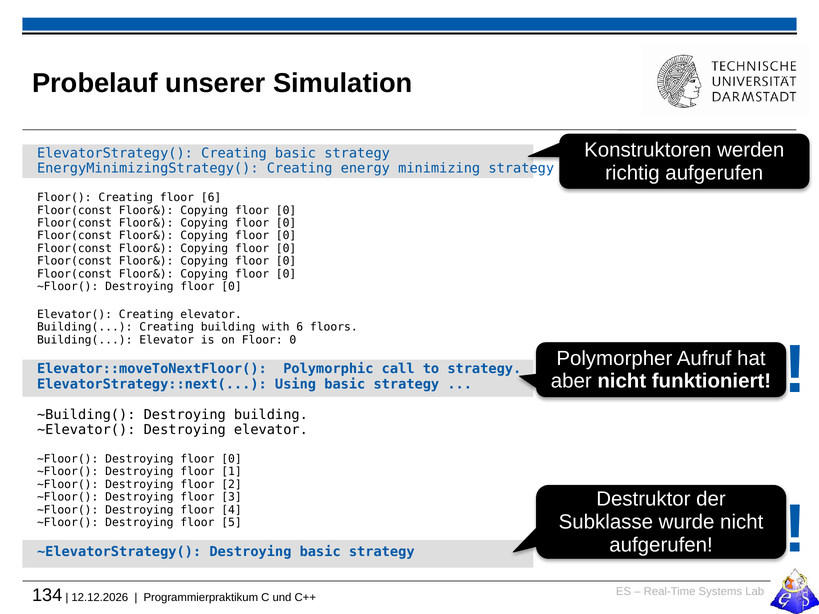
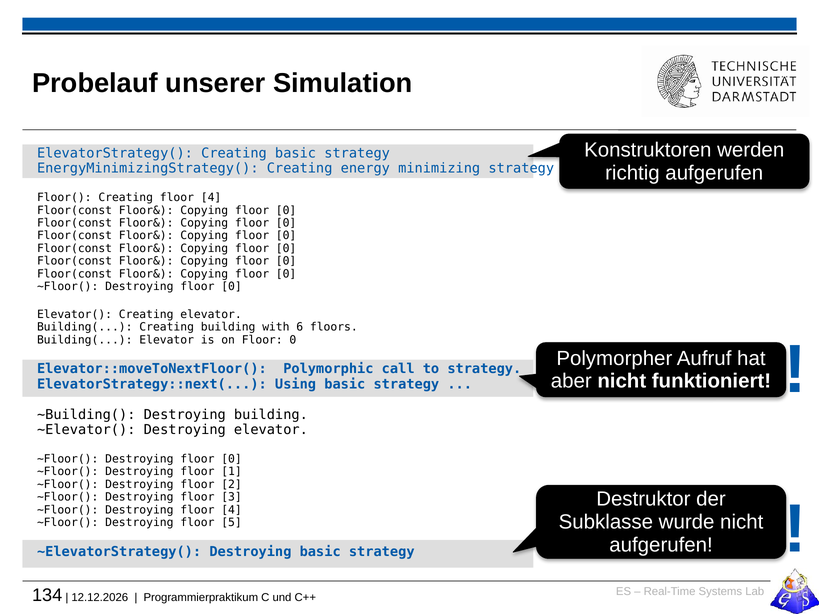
Creating floor 6: 6 -> 4 (211, 198)
